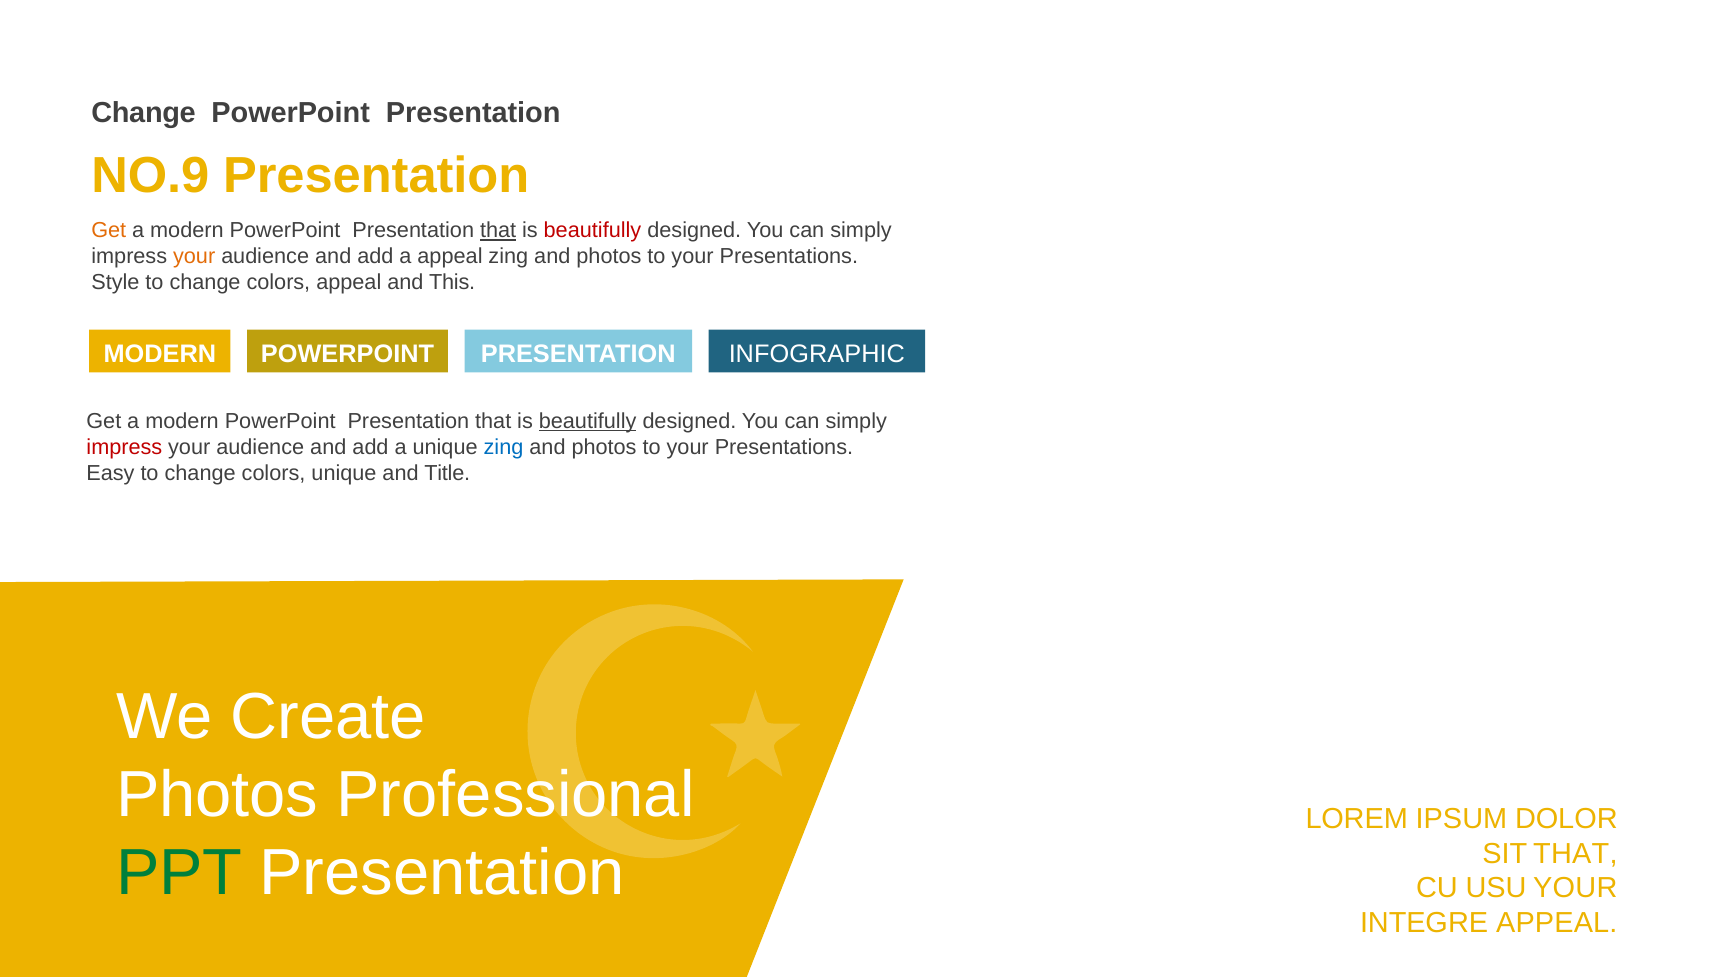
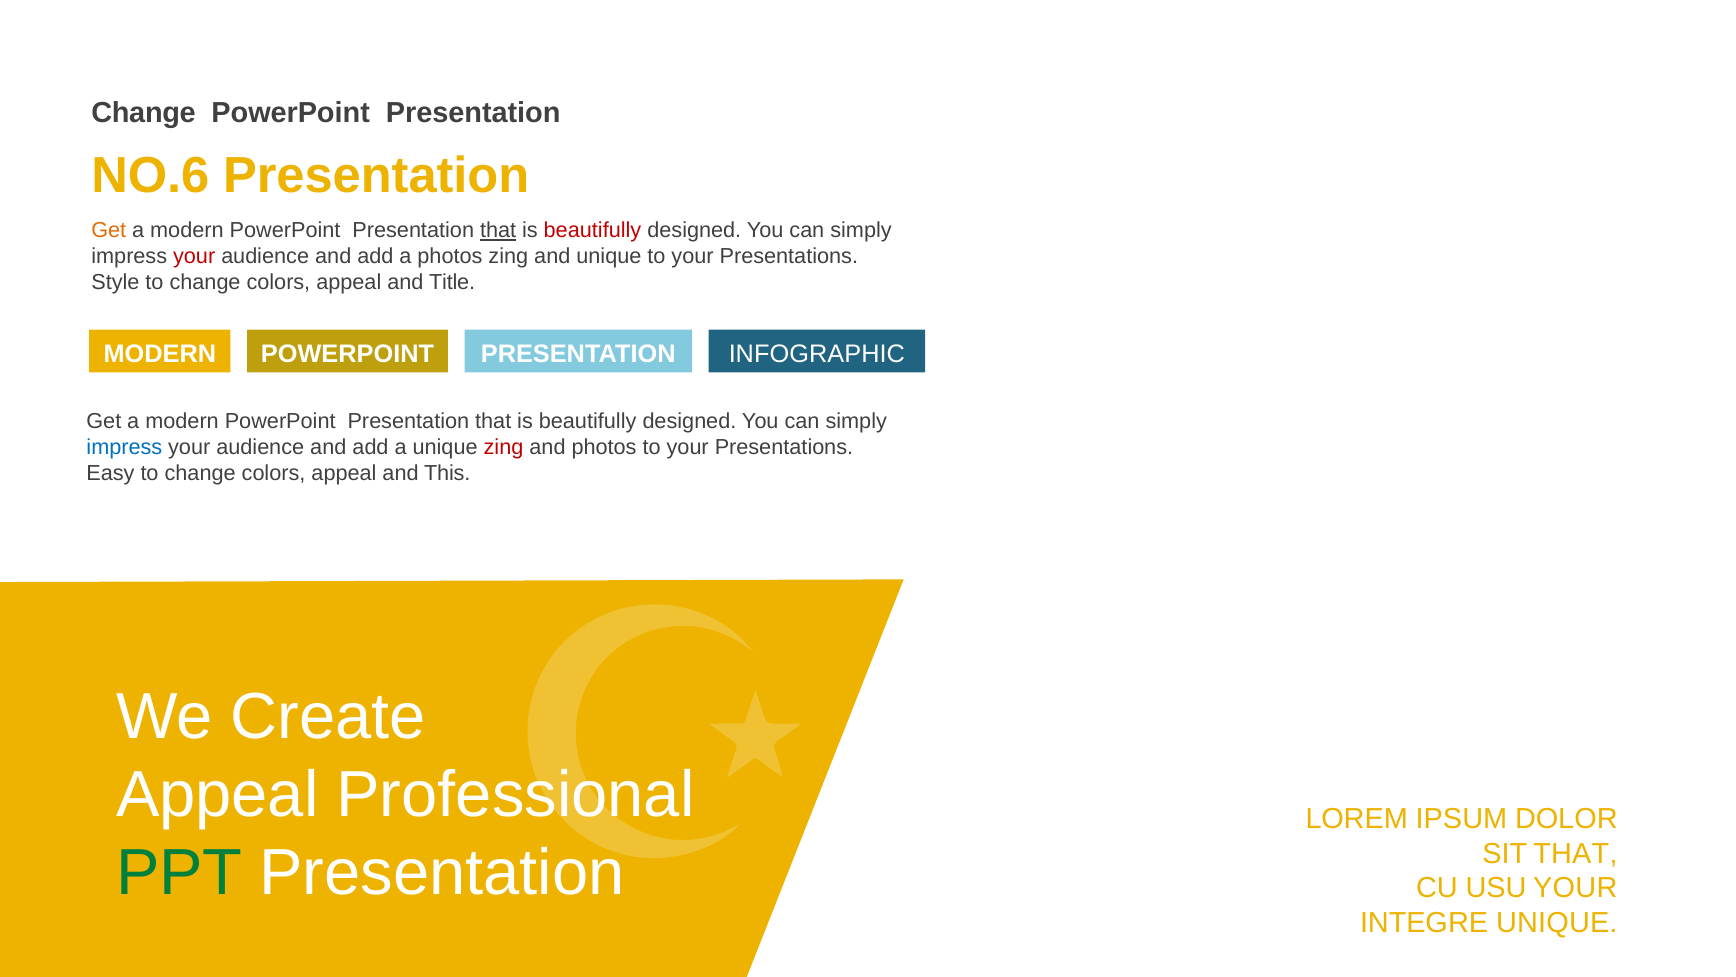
NO.9: NO.9 -> NO.6 (150, 175)
your colour: orange -> red (194, 257)
a appeal: appeal -> photos (450, 257)
photos: photos -> unique (609, 257)
This: This -> Title (452, 283)
beautifully underline: present -> none (588, 421)
impress colour: red -> blue (124, 447)
zing colour: blue -> red (503, 447)
unique: unique -> appeal (344, 473)
Title: Title -> This (447, 473)
Photos: Photos -> Appeal (217, 795)
INTEGRE APPEAL: APPEAL -> UNIQUE (1557, 922)
